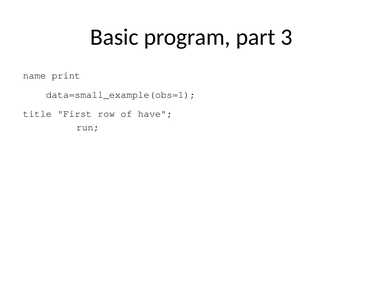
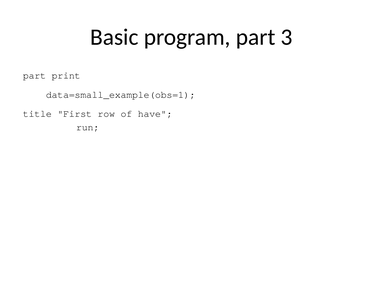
name: name -> part (34, 75)
